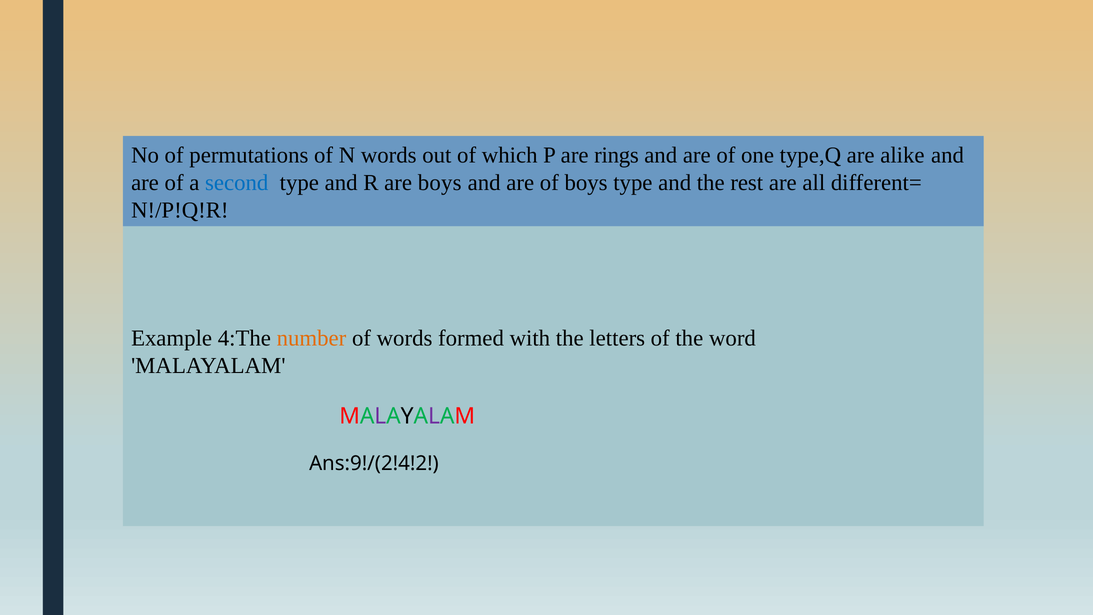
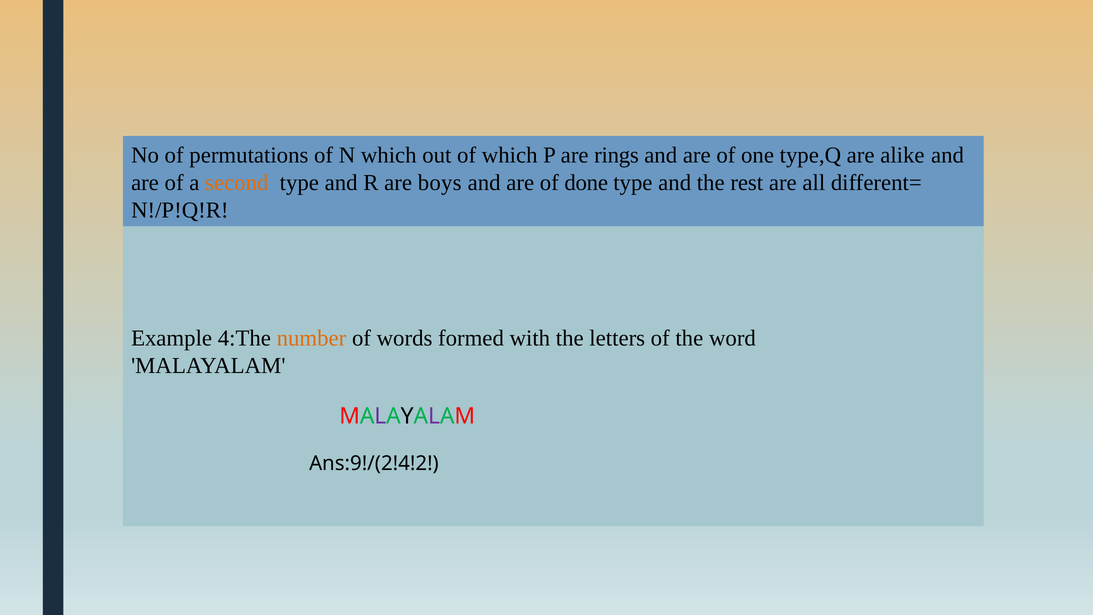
N words: words -> which (389, 155)
second colour: blue -> orange (237, 183)
of boys: boys -> done (586, 183)
